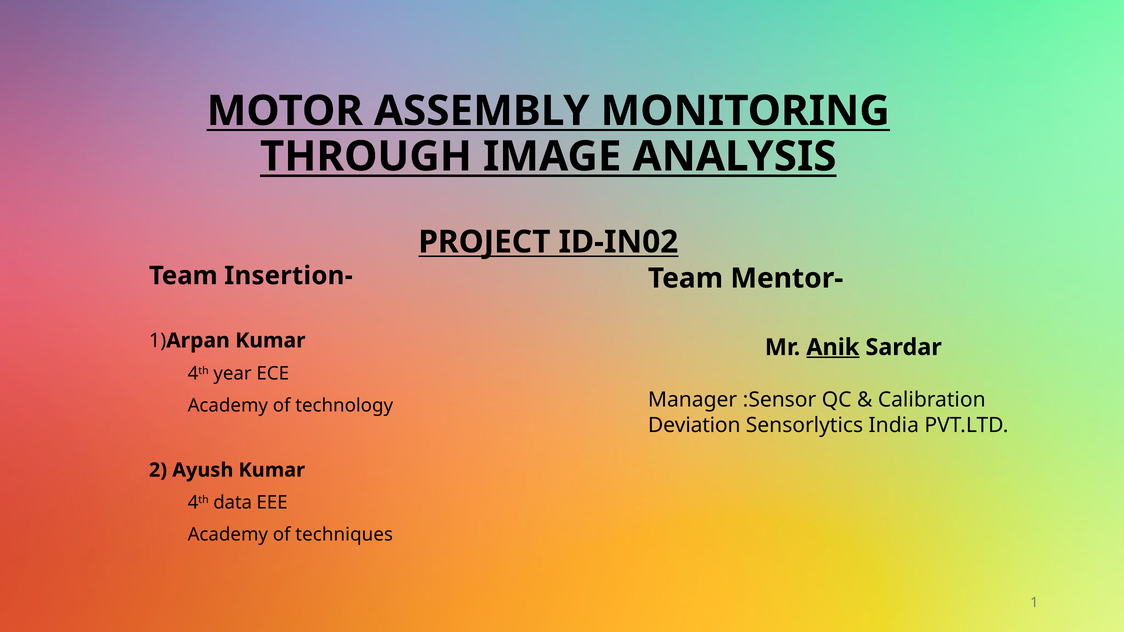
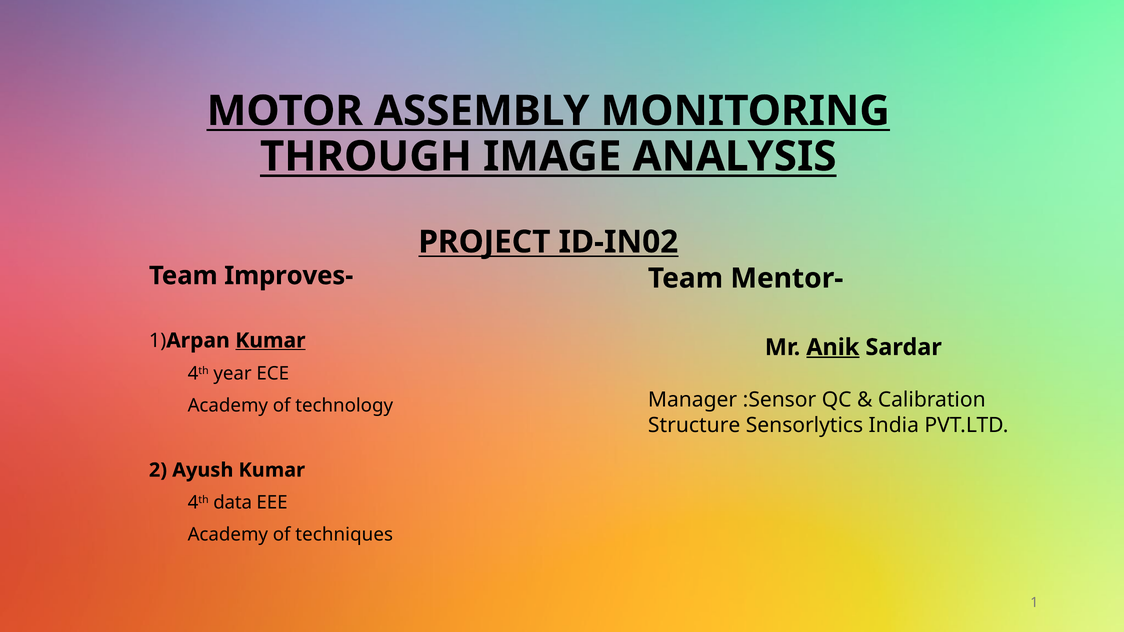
Insertion-: Insertion- -> Improves- (289, 276)
Kumar underline: none -> present (270, 341)
Deviation: Deviation -> Structure (694, 425)
